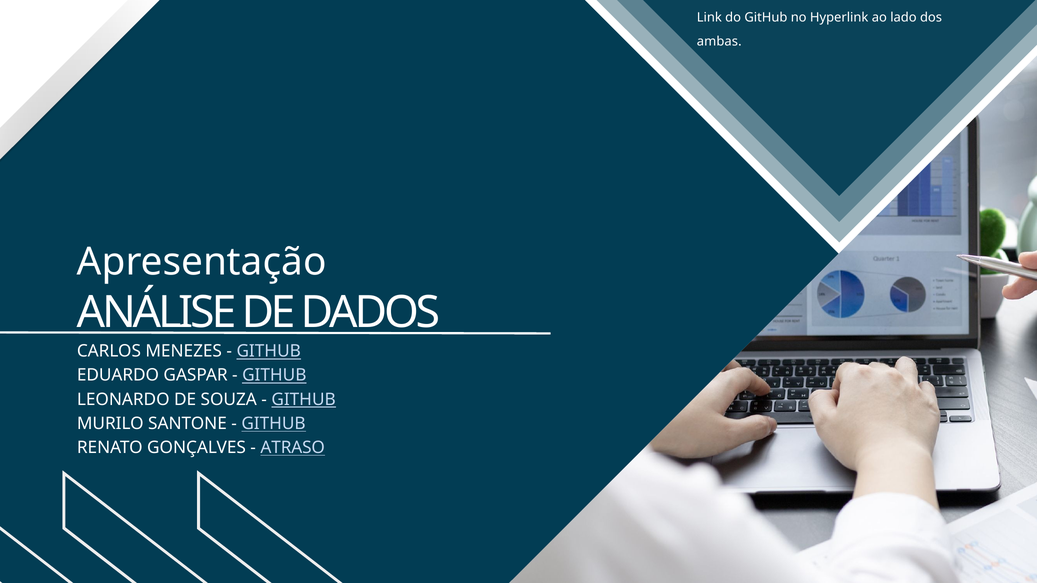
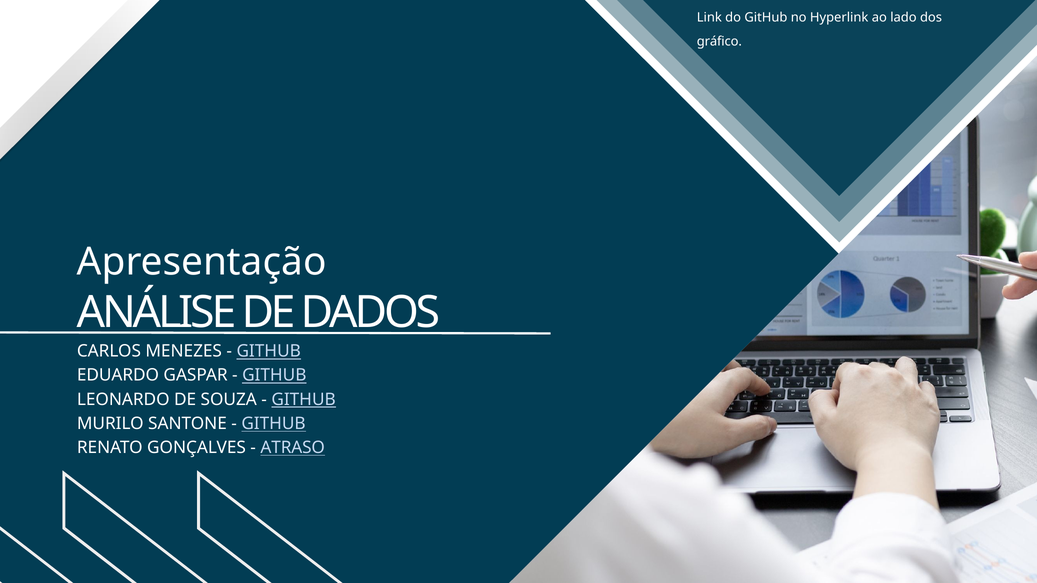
ambas: ambas -> gráfico (719, 42)
